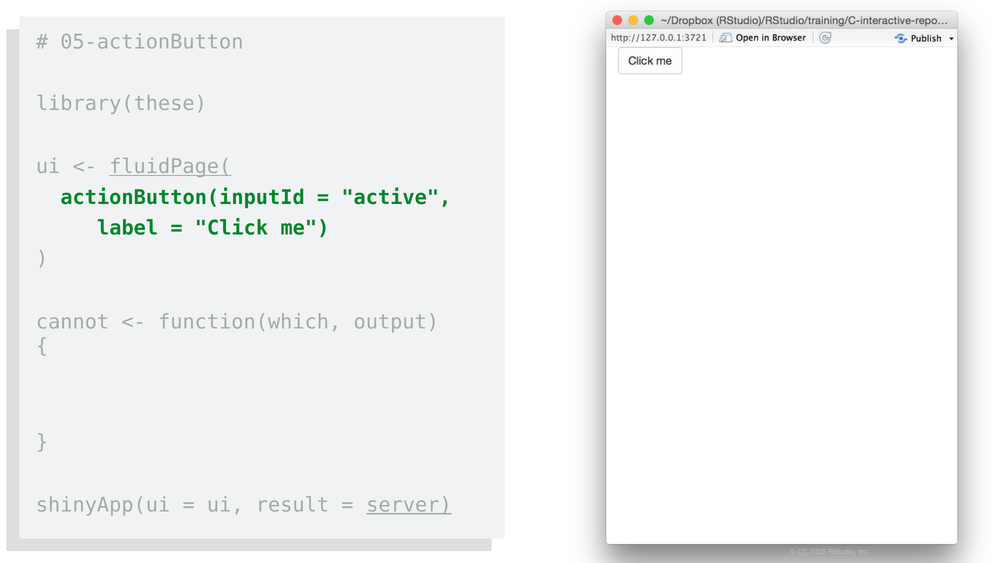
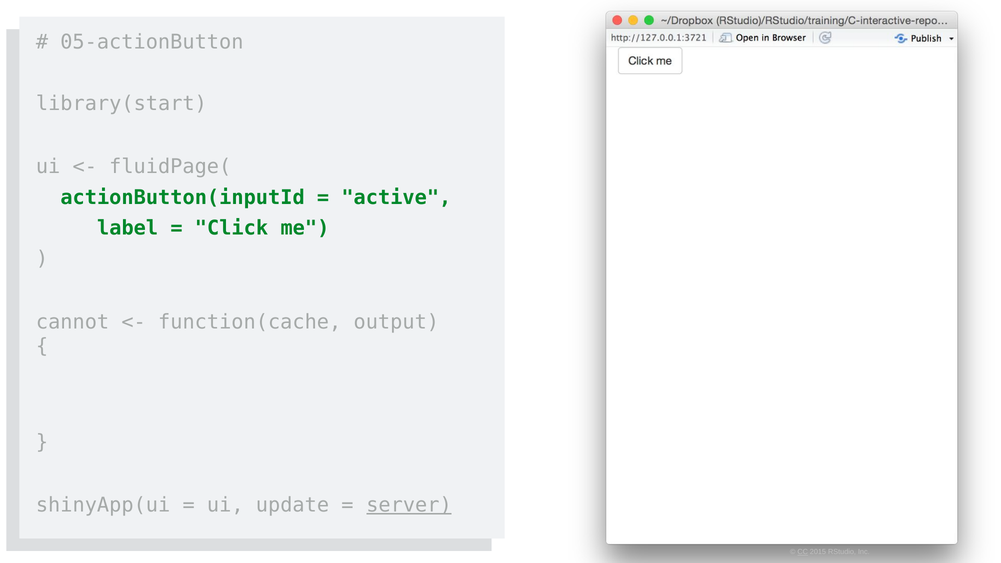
library(these: library(these -> library(start (121, 104)
fluidPage( underline: present -> none (170, 167)
function(which: function(which -> function(cache (250, 322)
result: result -> update (292, 505)
